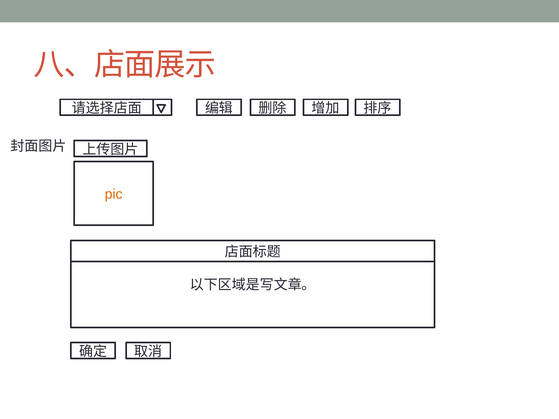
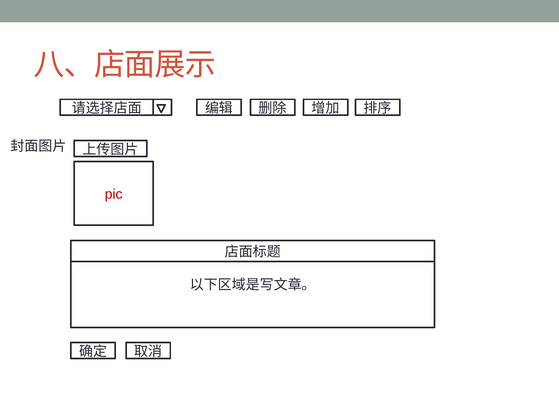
pic colour: orange -> red (114, 194)
